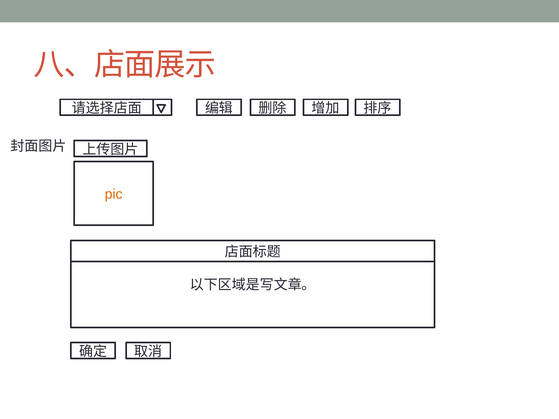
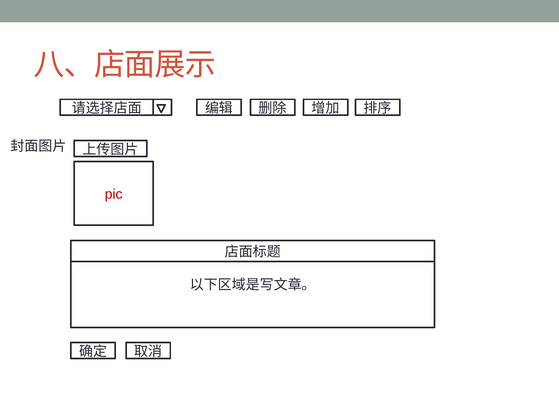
pic colour: orange -> red (114, 194)
